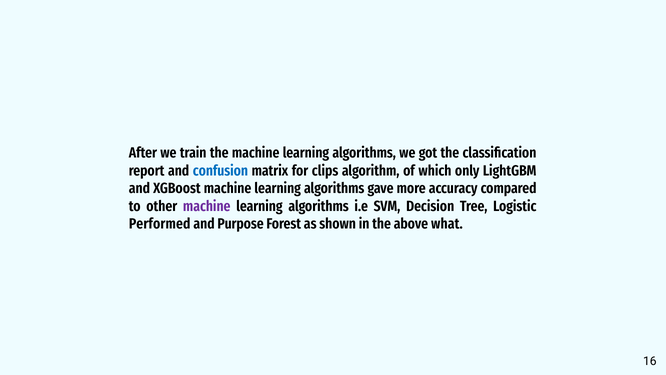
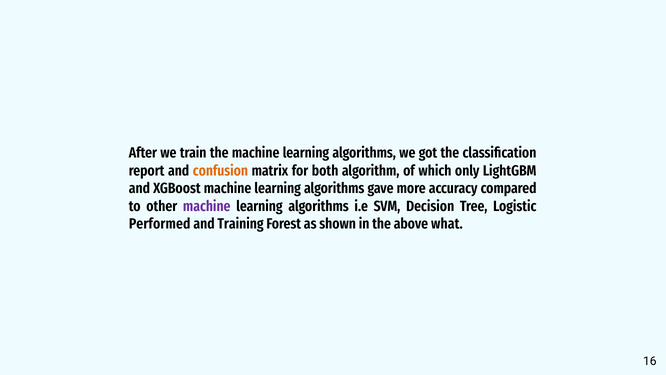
confusion colour: blue -> orange (220, 171)
clips: clips -> both (325, 171)
Purpose: Purpose -> Training (240, 224)
